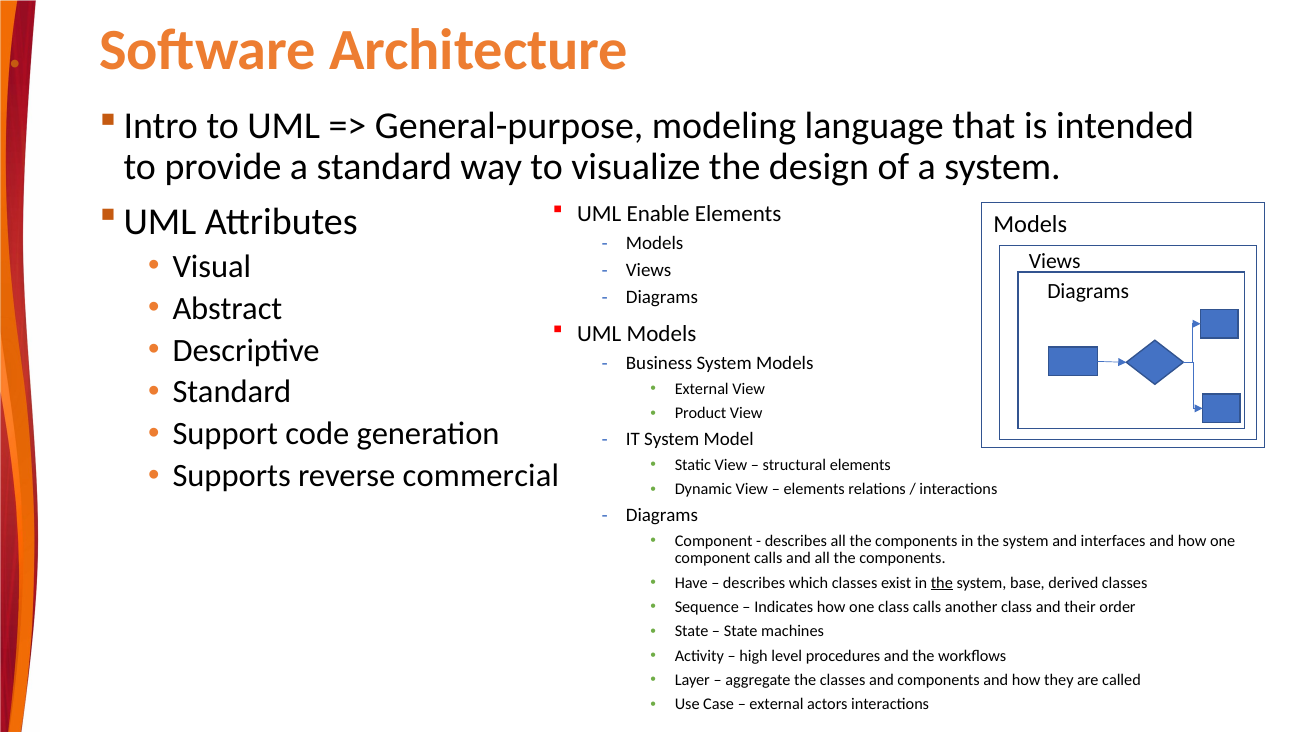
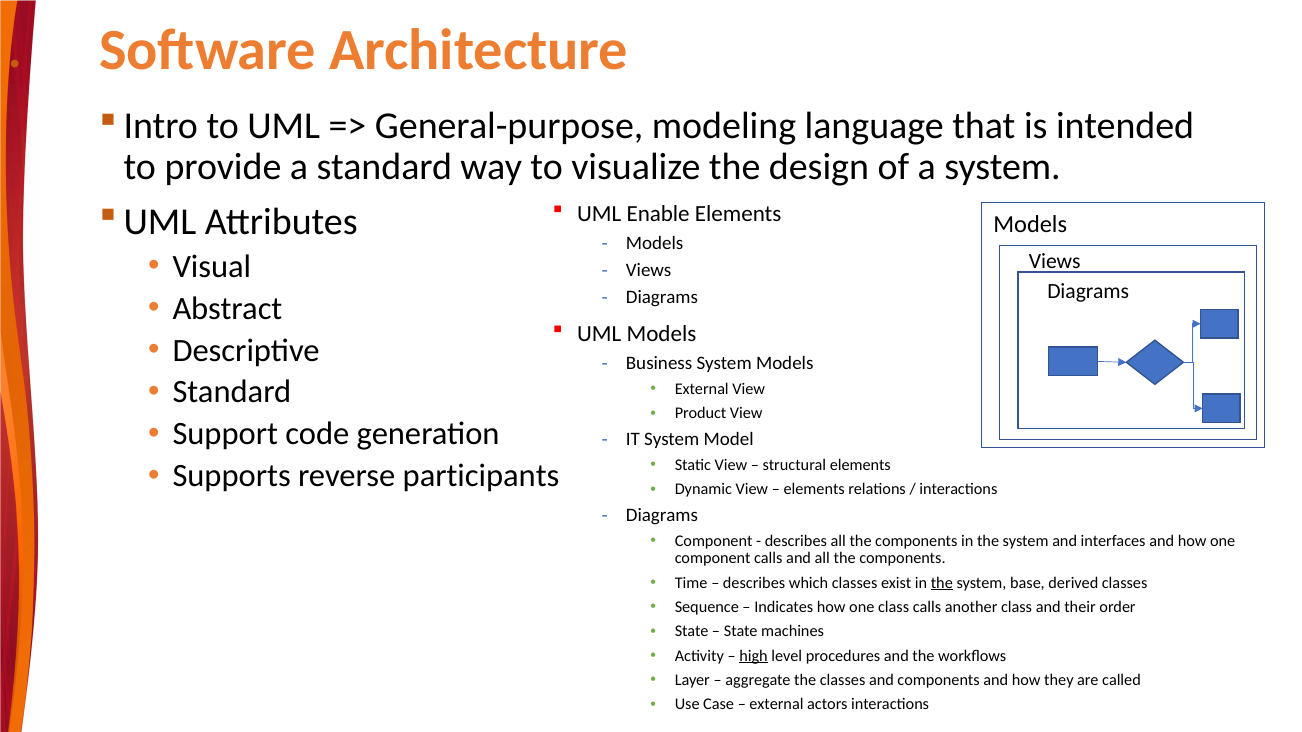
commercial: commercial -> participants (481, 476)
Have: Have -> Time (691, 583)
high underline: none -> present (754, 656)
